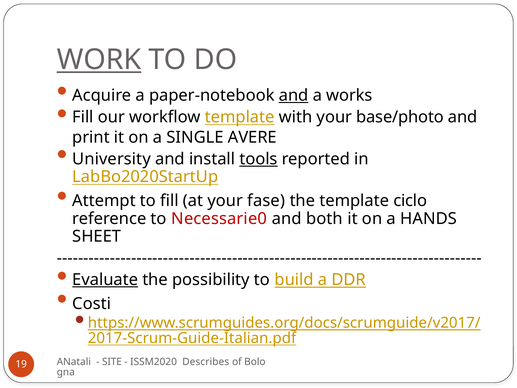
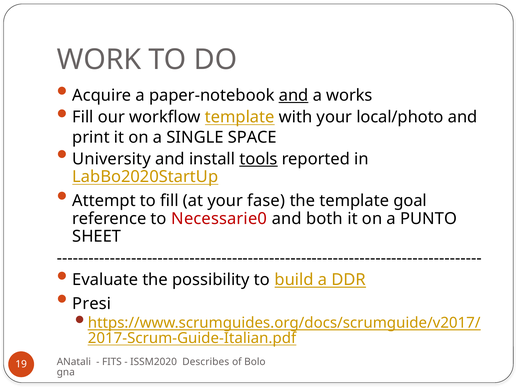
WORK underline: present -> none (99, 60)
base/photo: base/photo -> local/photo (400, 117)
AVERE: AVERE -> SPACE (252, 137)
ciclo: ciclo -> goal (410, 201)
HANDS: HANDS -> PUNTO (429, 219)
Evaluate underline: present -> none (105, 280)
Costi: Costi -> Presi (92, 304)
SITE: SITE -> FITS (112, 362)
